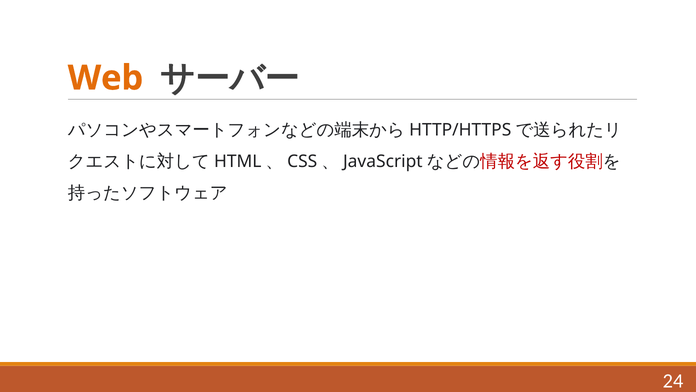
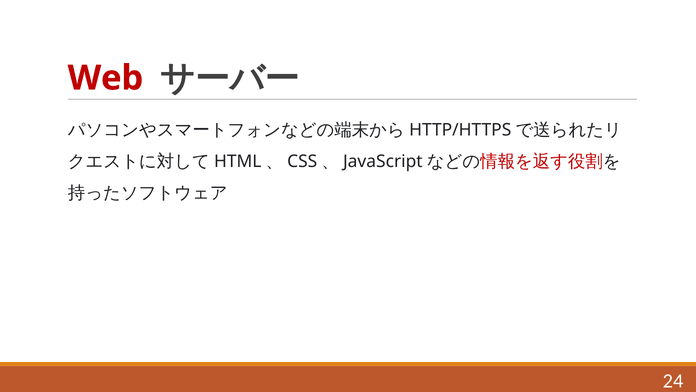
Web colour: orange -> red (105, 78)
